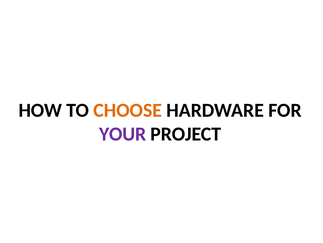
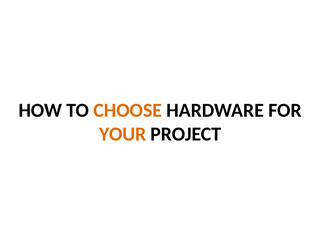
YOUR colour: purple -> orange (123, 134)
